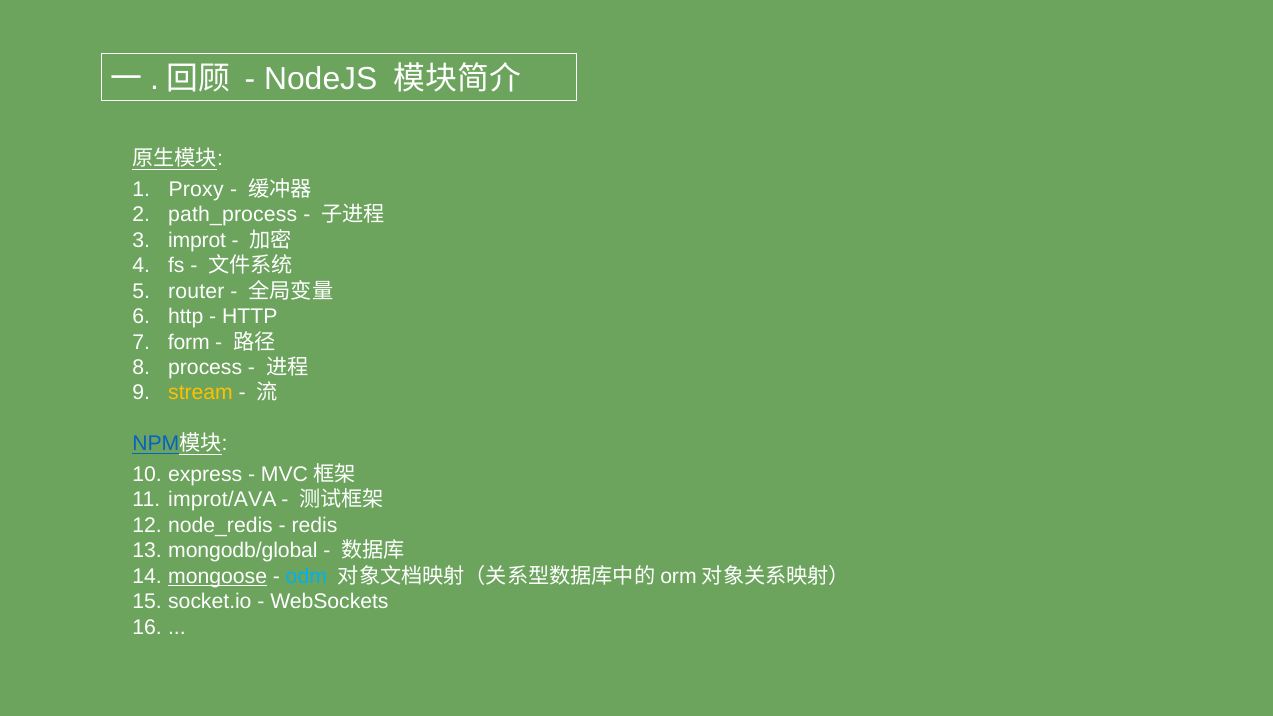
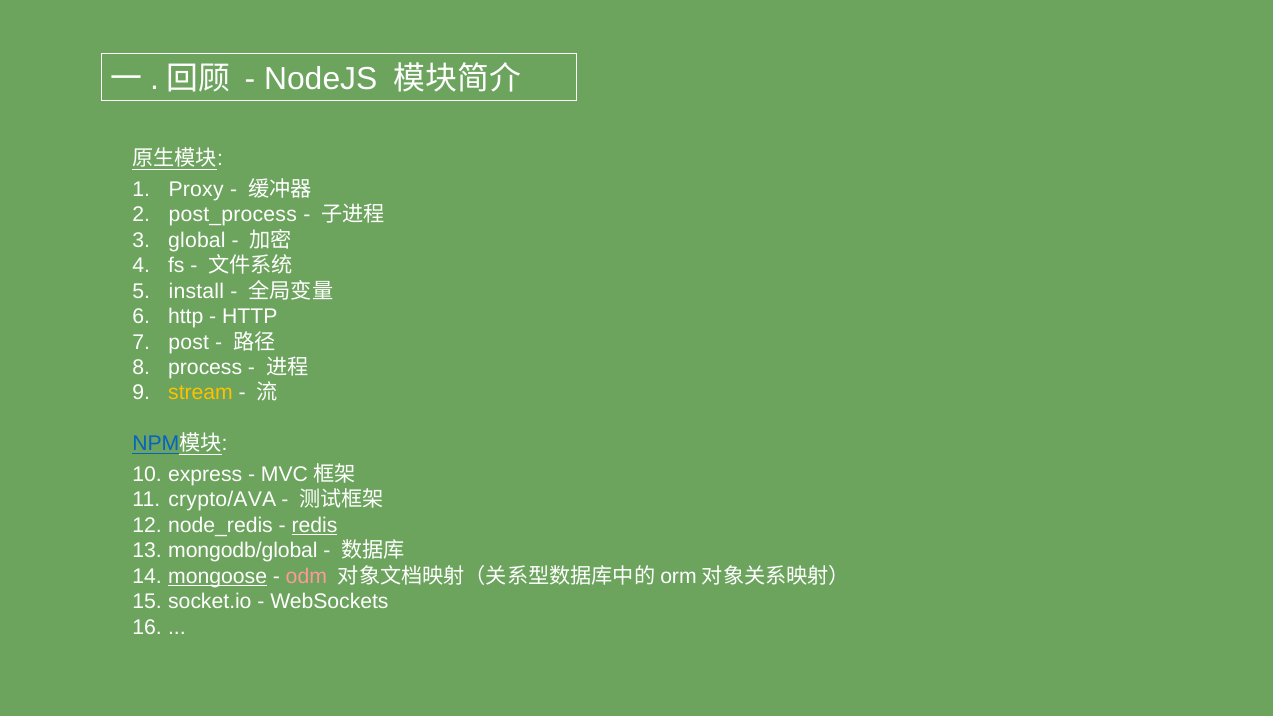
path_process: path_process -> post_process (233, 215)
improt: improt -> global (197, 240)
router: router -> install (196, 291)
form: form -> post (189, 342)
improt/AVA: improt/AVA -> crypto/AVA (222, 500)
redis underline: none -> present (315, 525)
odm colour: light blue -> pink (306, 576)
